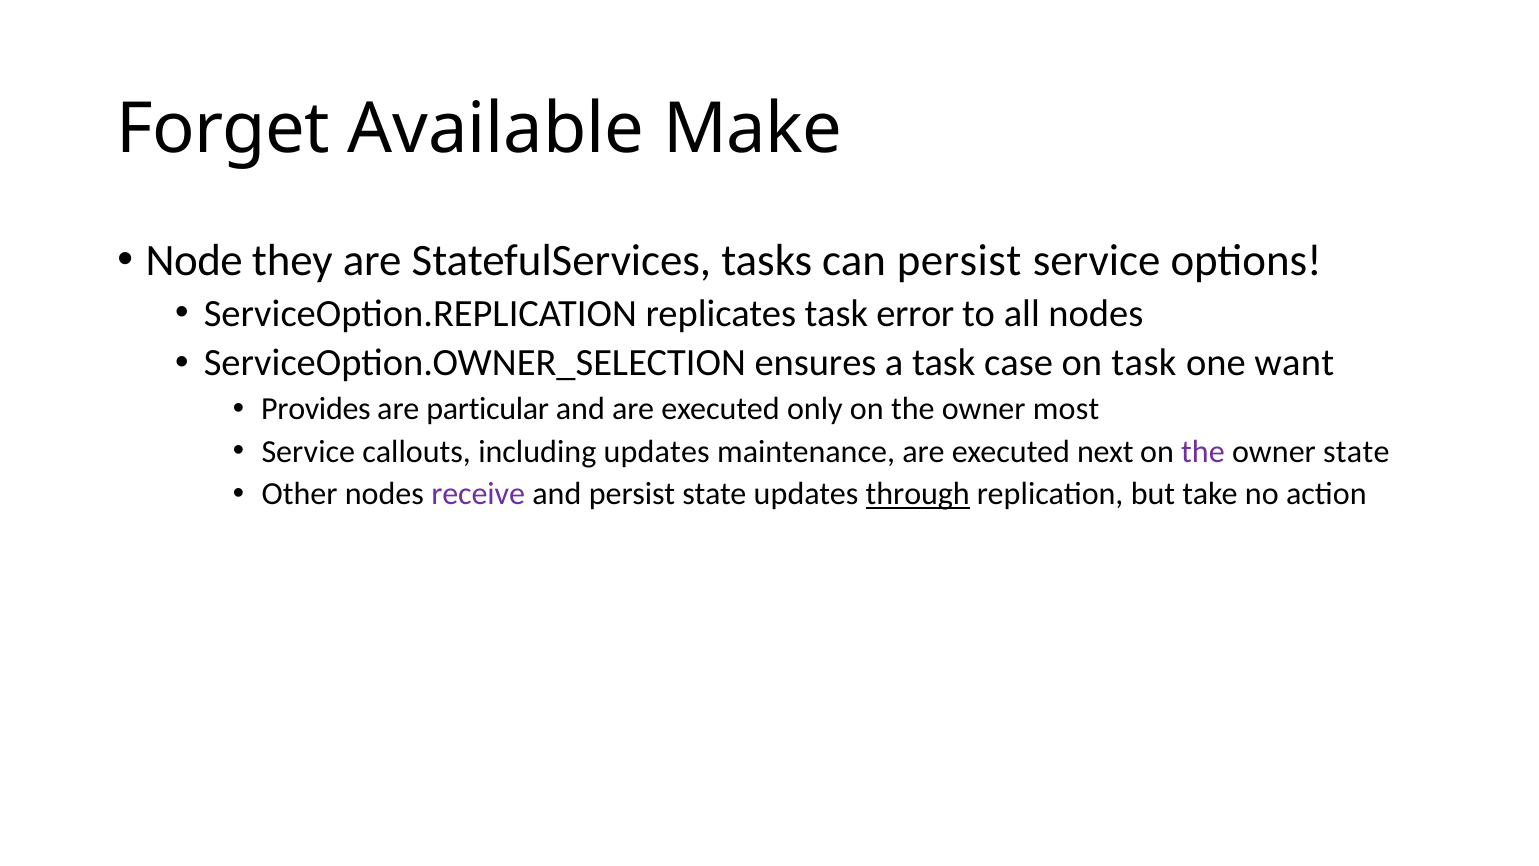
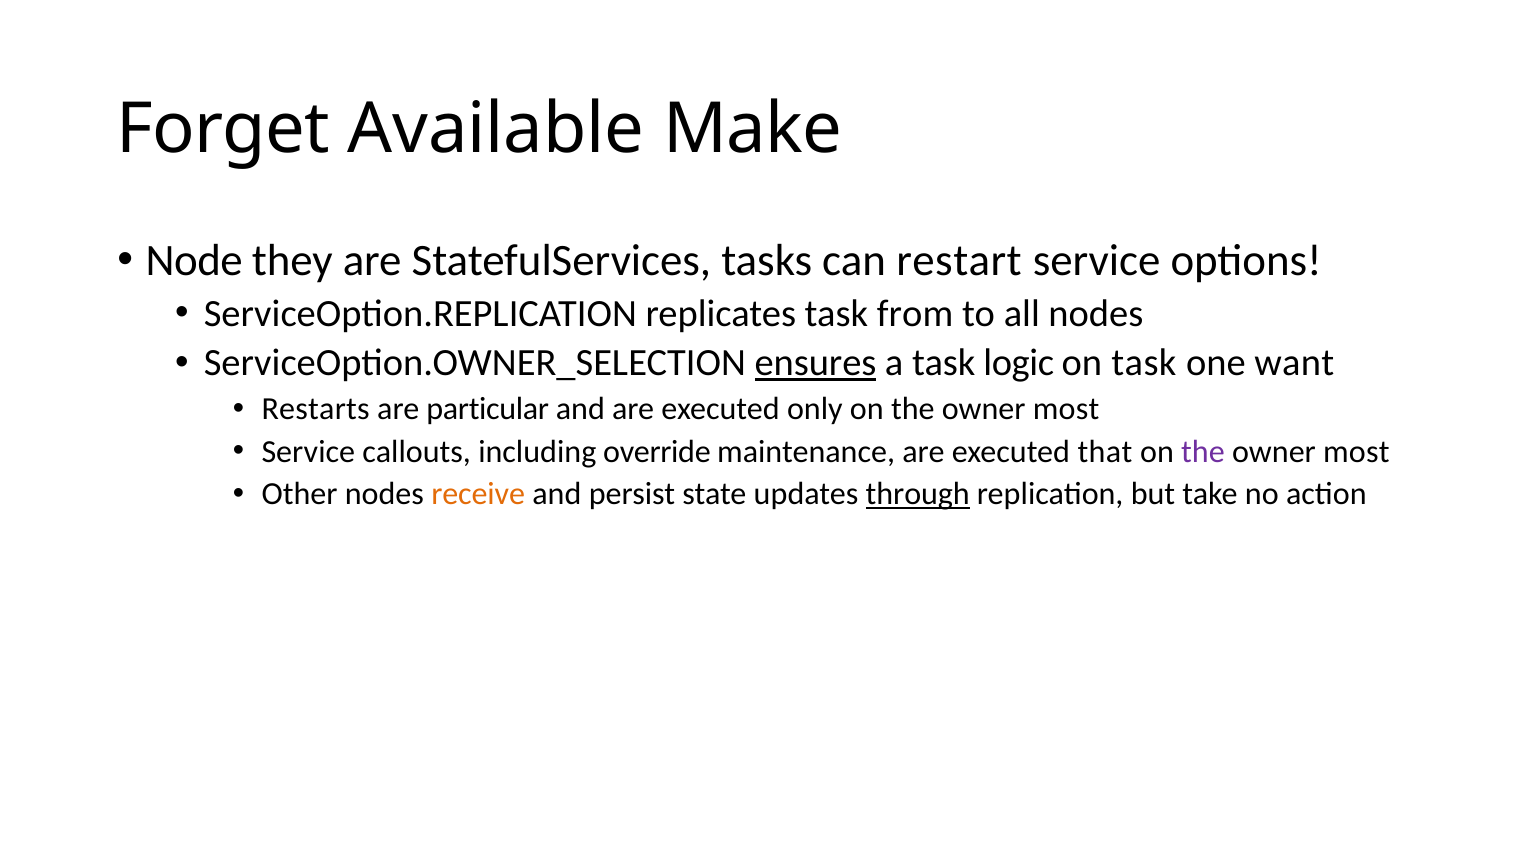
can persist: persist -> restart (959, 260)
error: error -> from (915, 313)
ensures underline: none -> present (815, 363)
case: case -> logic (1019, 363)
Provides: Provides -> Restarts (316, 409)
including updates: updates -> override (657, 452)
next: next -> that (1105, 452)
state: state -> most (1356, 452)
receive colour: purple -> orange (478, 494)
